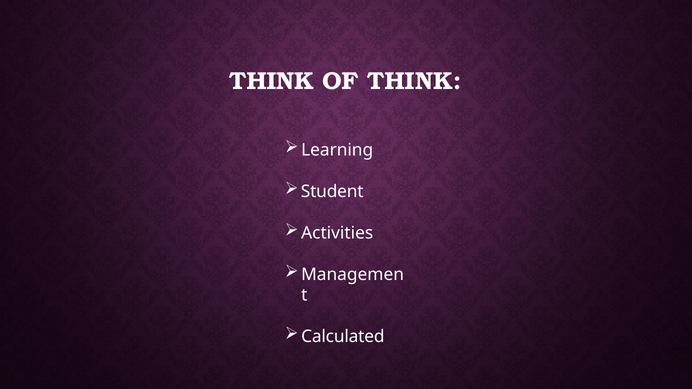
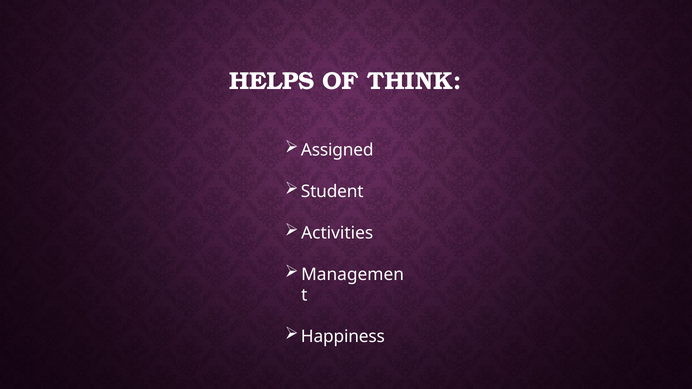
THINK: THINK -> HELPS (272, 81)
Learning: Learning -> Assigned (337, 150)
Calculated: Calculated -> Happiness (343, 337)
